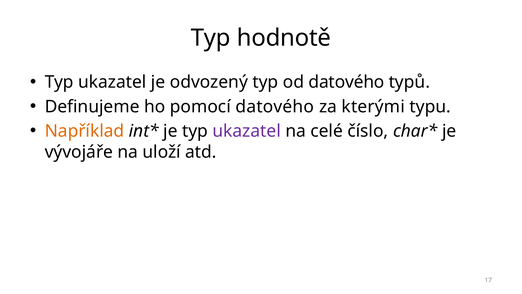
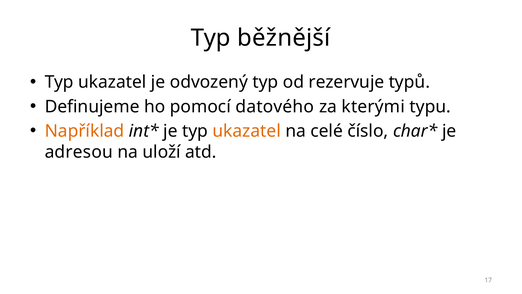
hodnotě: hodnotě -> běžnější (284, 38)
od datového: datového -> rezervuje (346, 82)
ukazatel colour: purple -> orange (247, 131)
vývojáře: vývojáře -> adresou (79, 152)
